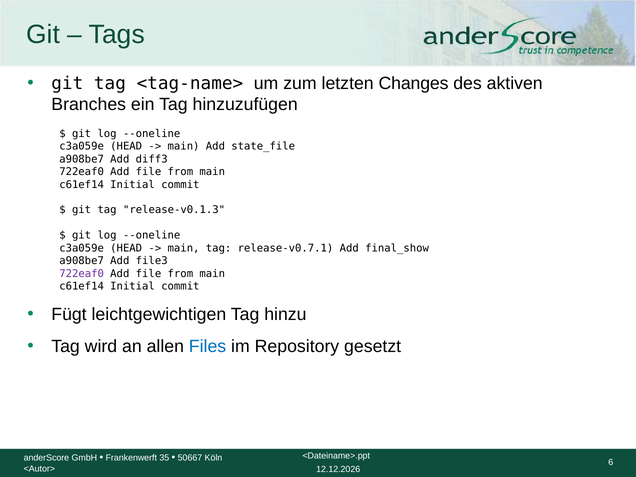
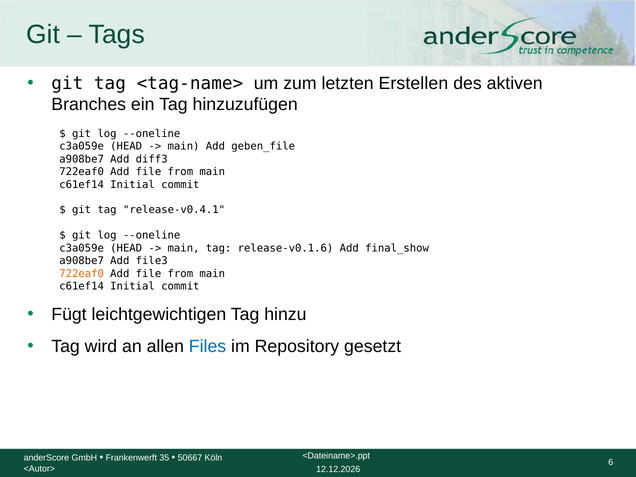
Changes: Changes -> Erstellen (413, 83)
state_file: state_file -> geben_file (263, 146)
release-v0.1.3: release-v0.1.3 -> release-v0.4.1 (174, 210)
release-v0.7.1: release-v0.7.1 -> release-v0.1.6 (286, 248)
722eaf0 colour: purple -> orange (82, 274)
